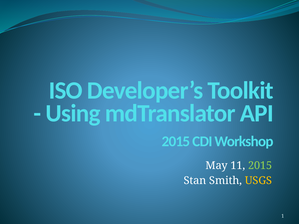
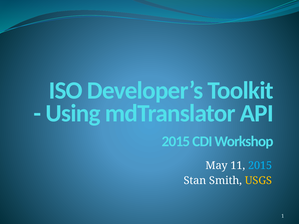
2015 colour: light green -> light blue (260, 166)
